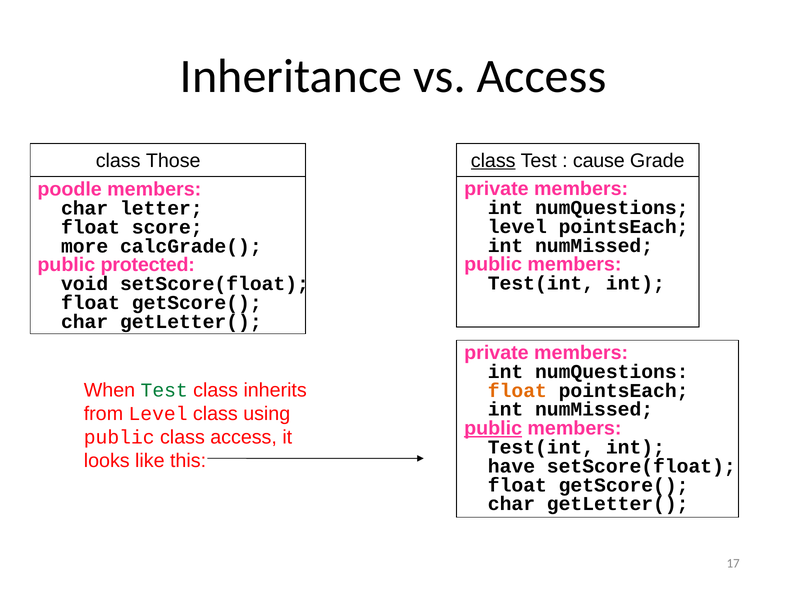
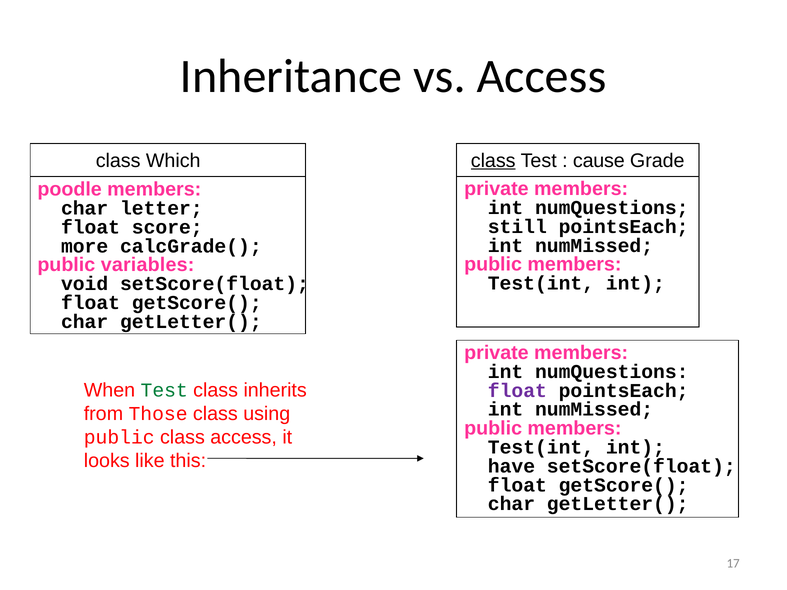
Those: Those -> Which (173, 161)
level: level -> still (517, 227)
protected: protected -> variables (148, 265)
float colour: orange -> purple (517, 391)
from Level: Level -> Those (158, 414)
public underline: present -> none (493, 429)
